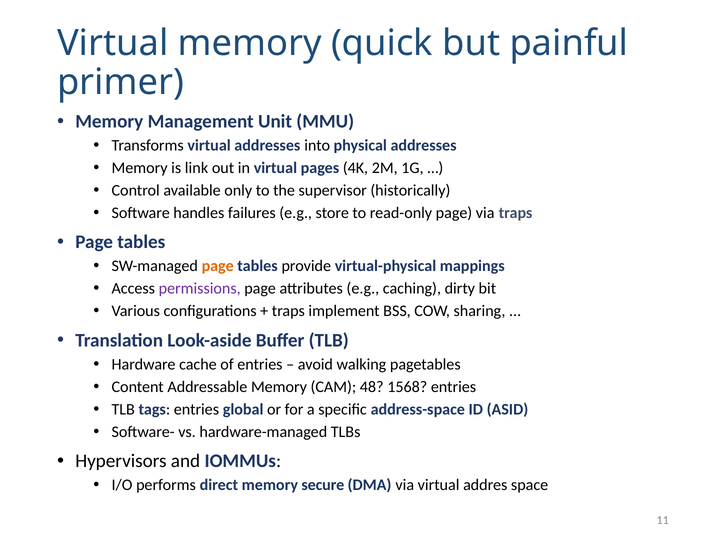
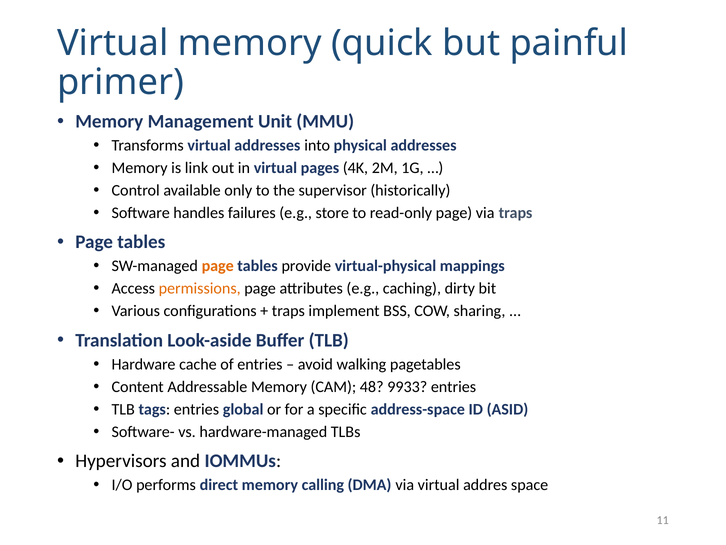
permissions colour: purple -> orange (200, 288)
1568: 1568 -> 9933 (407, 386)
secure: secure -> calling (323, 485)
